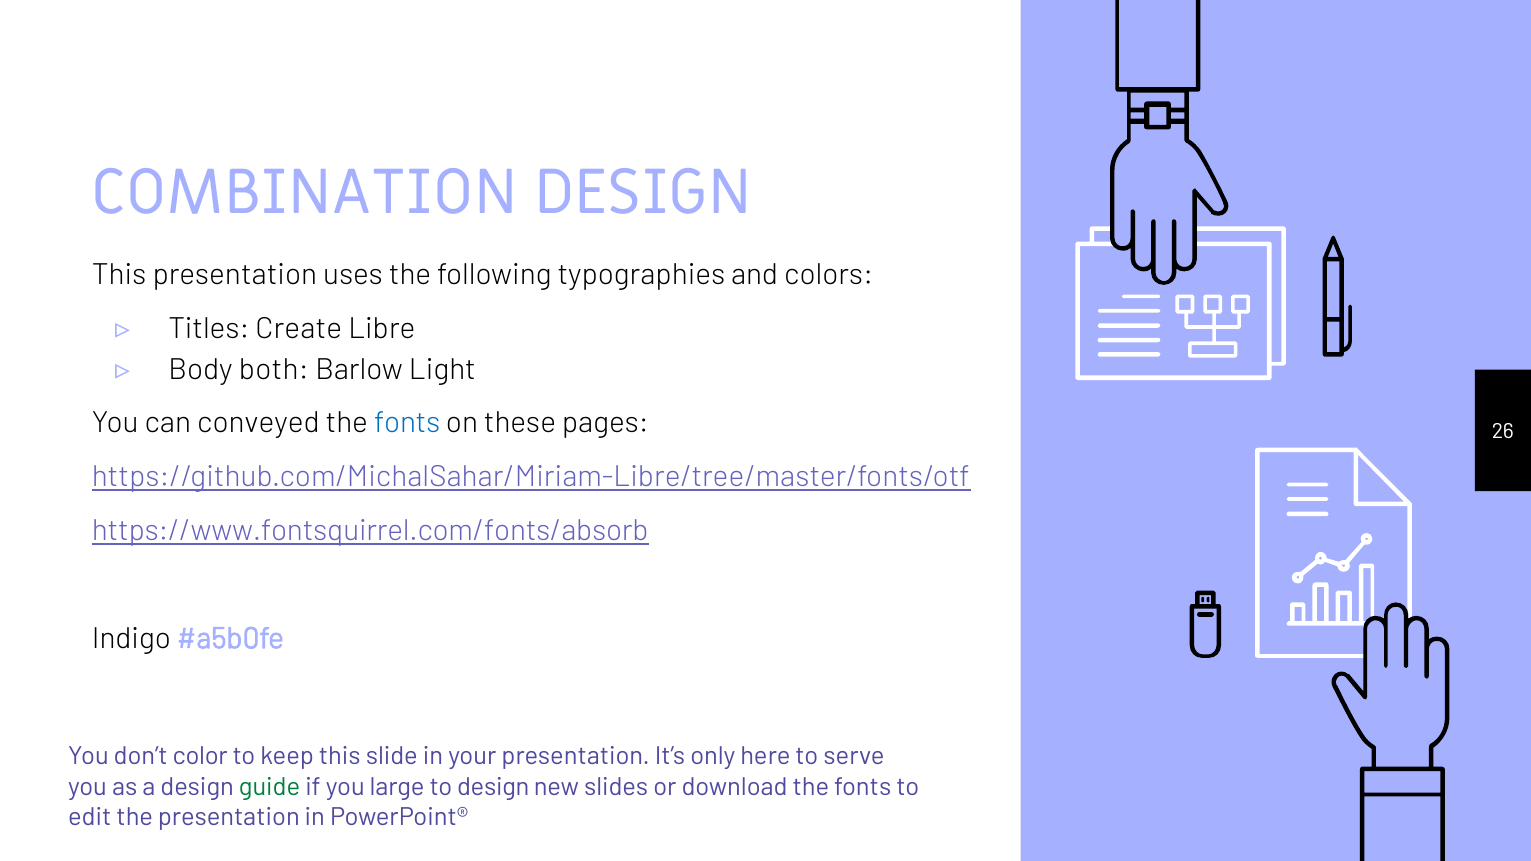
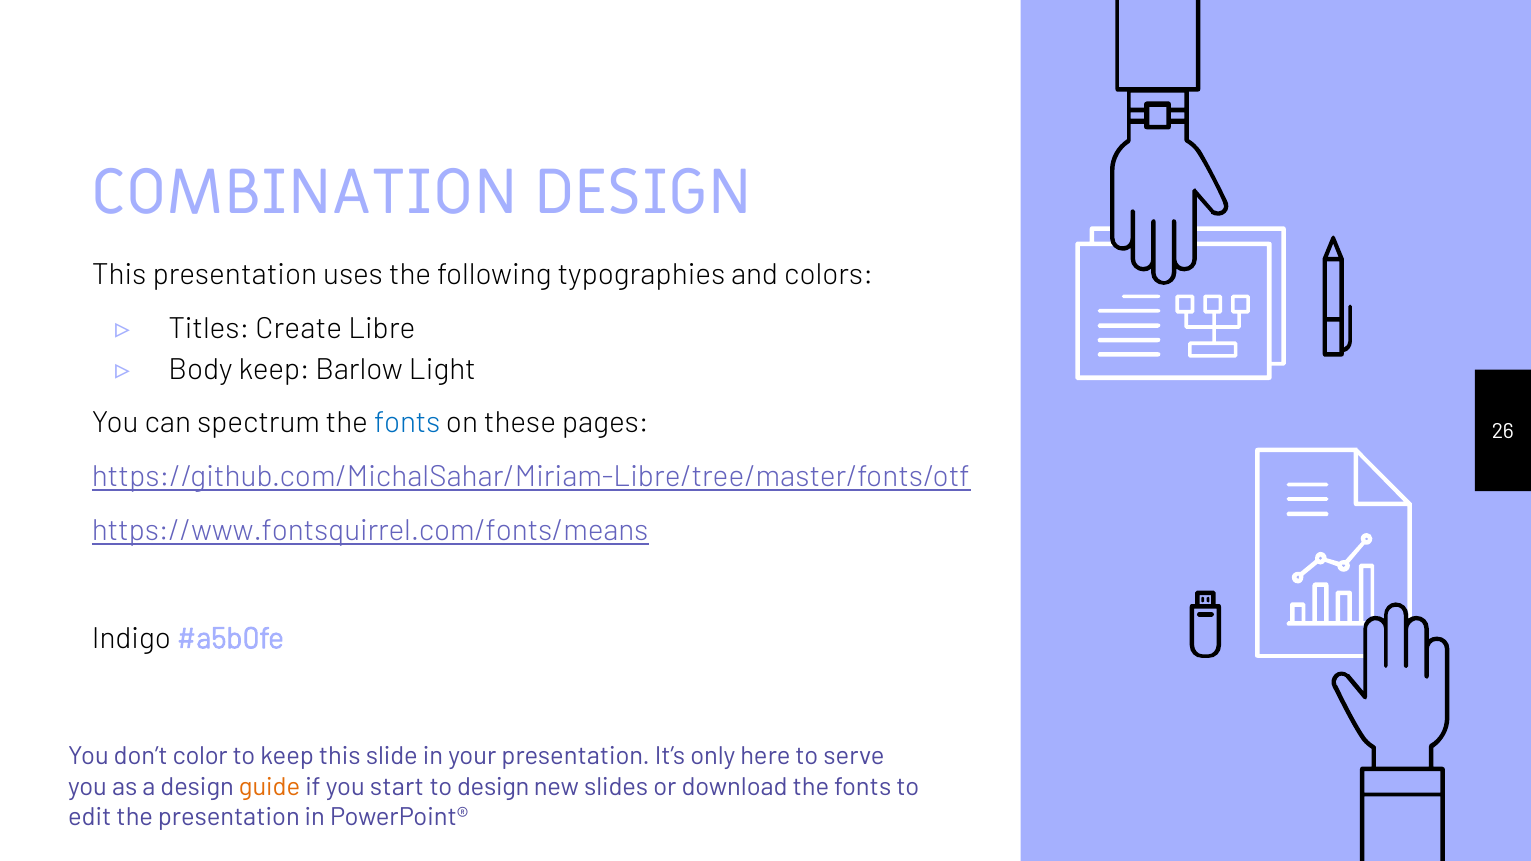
Body both: both -> keep (274, 369)
conveyed: conveyed -> spectrum (259, 423)
https://www.fontsquirrel.com/fonts/absorb: https://www.fontsquirrel.com/fonts/absorb -> https://www.fontsquirrel.com/fonts/means (370, 531)
guide colour: green -> orange (270, 787)
large: large -> start (397, 787)
